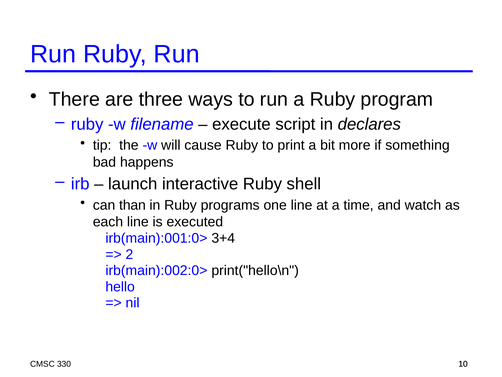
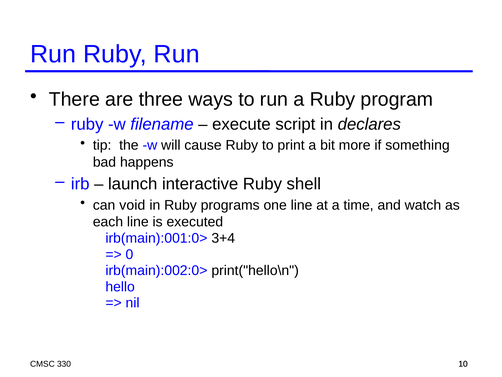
than: than -> void (132, 205)
2: 2 -> 0 (129, 254)
